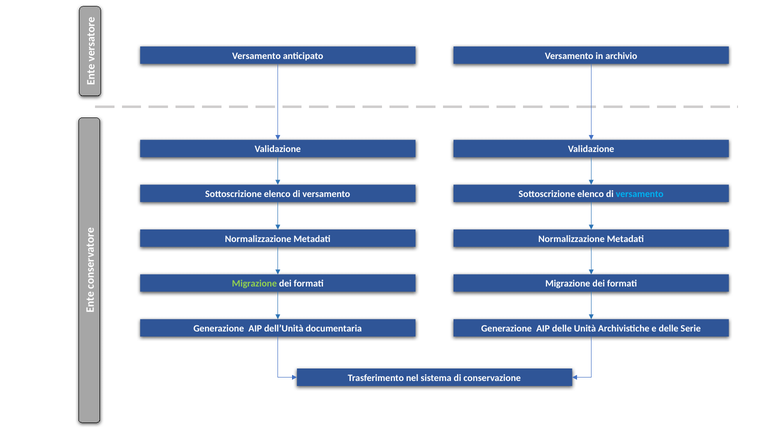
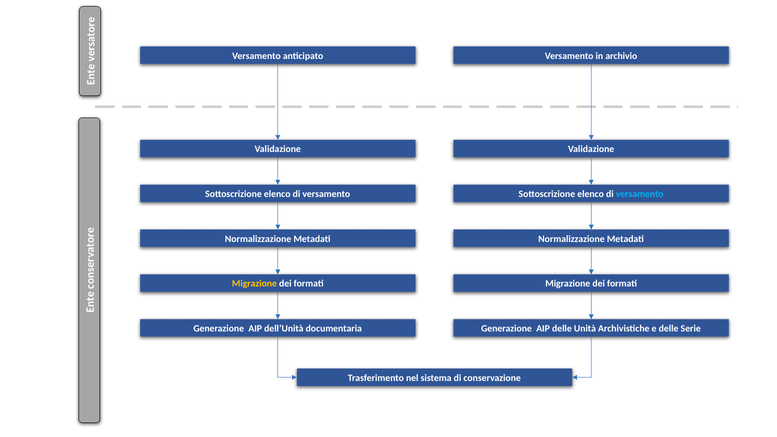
Migrazione colour: light green -> yellow (254, 284)
